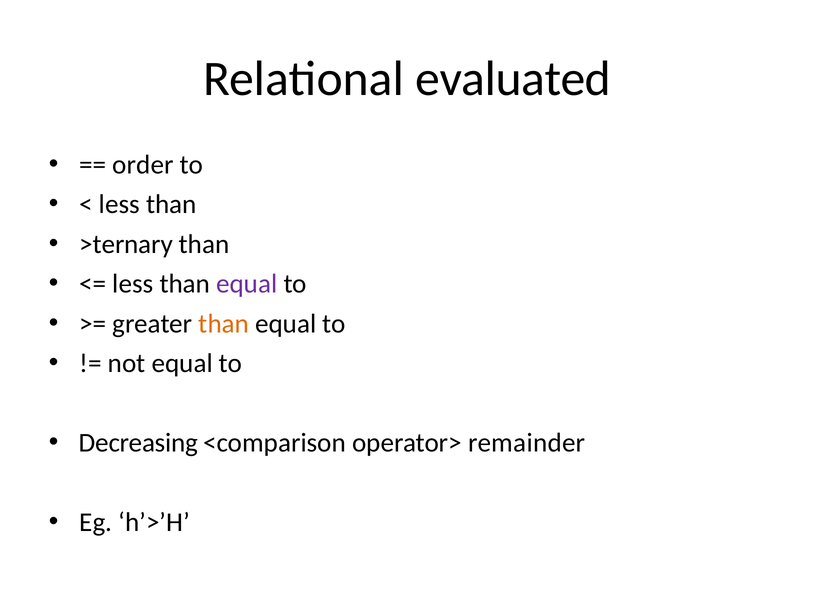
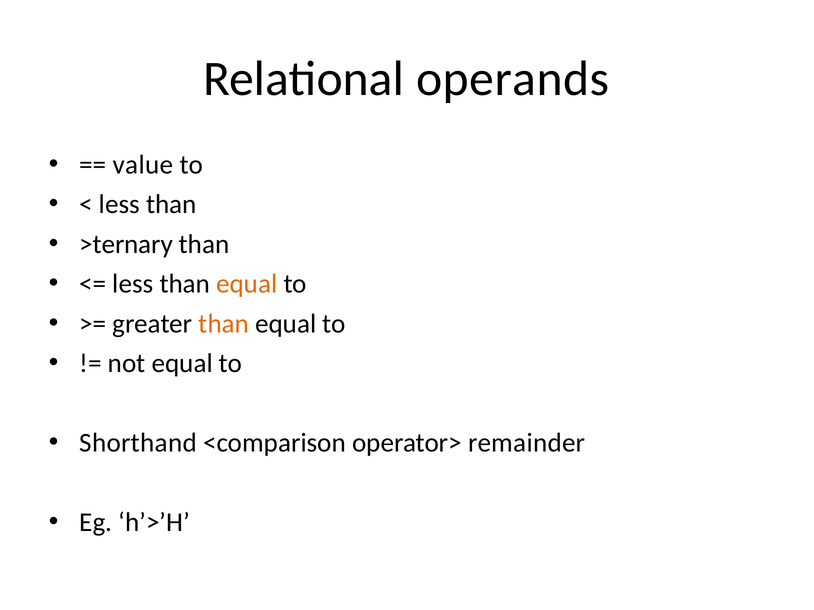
evaluated: evaluated -> operands (513, 79)
order: order -> value (143, 165)
equal colour: purple -> orange (247, 284)
Decreasing: Decreasing -> Shorthand (138, 443)
